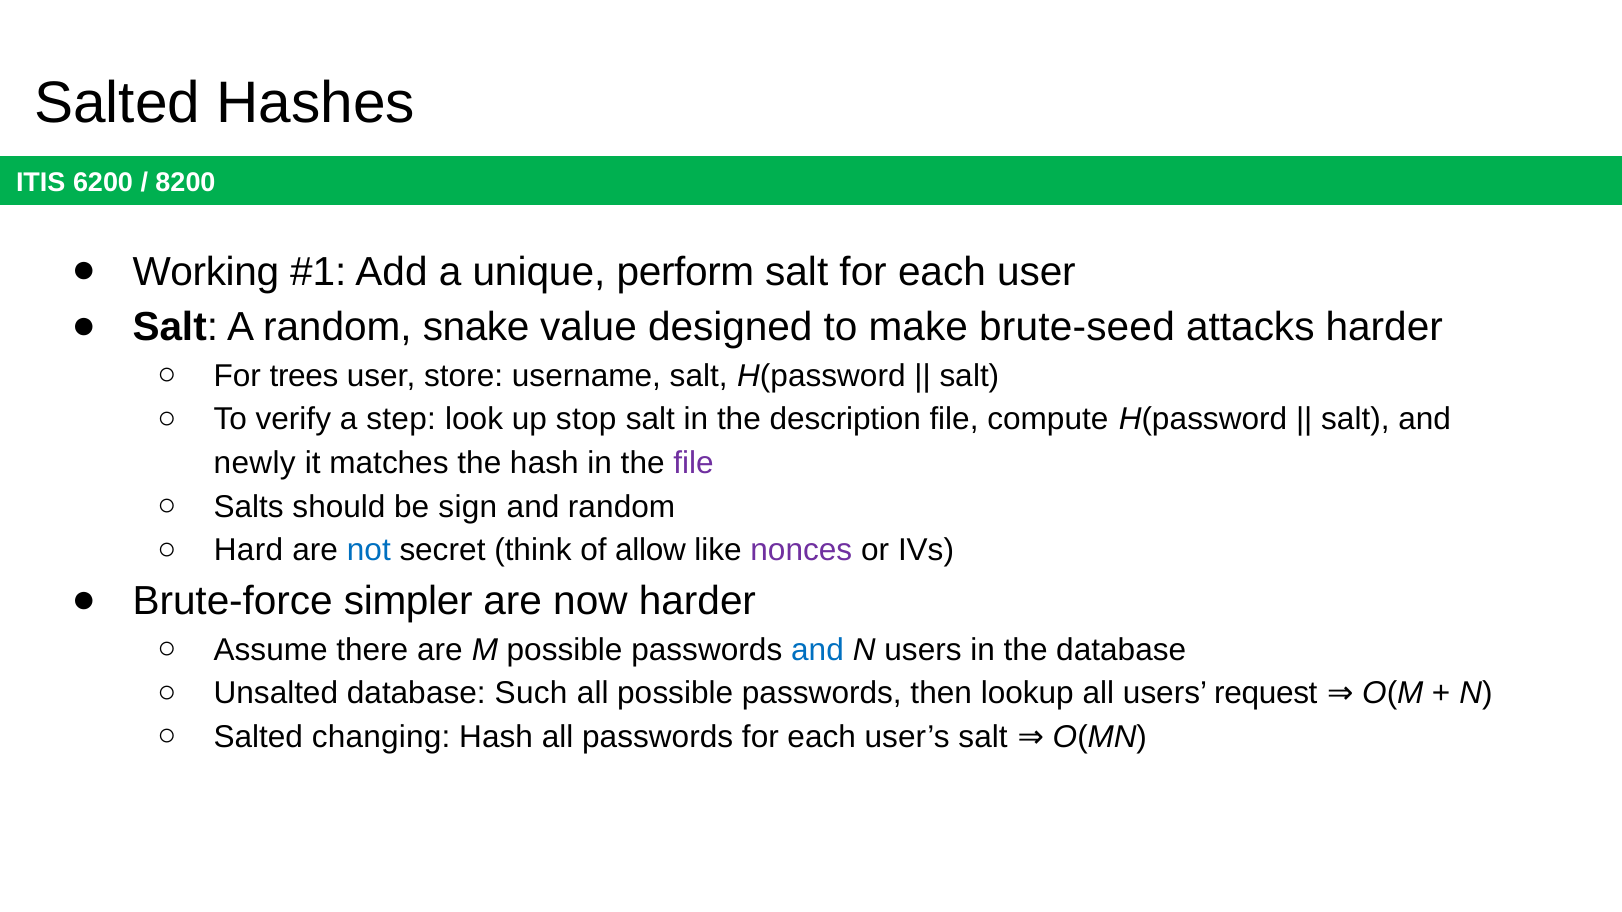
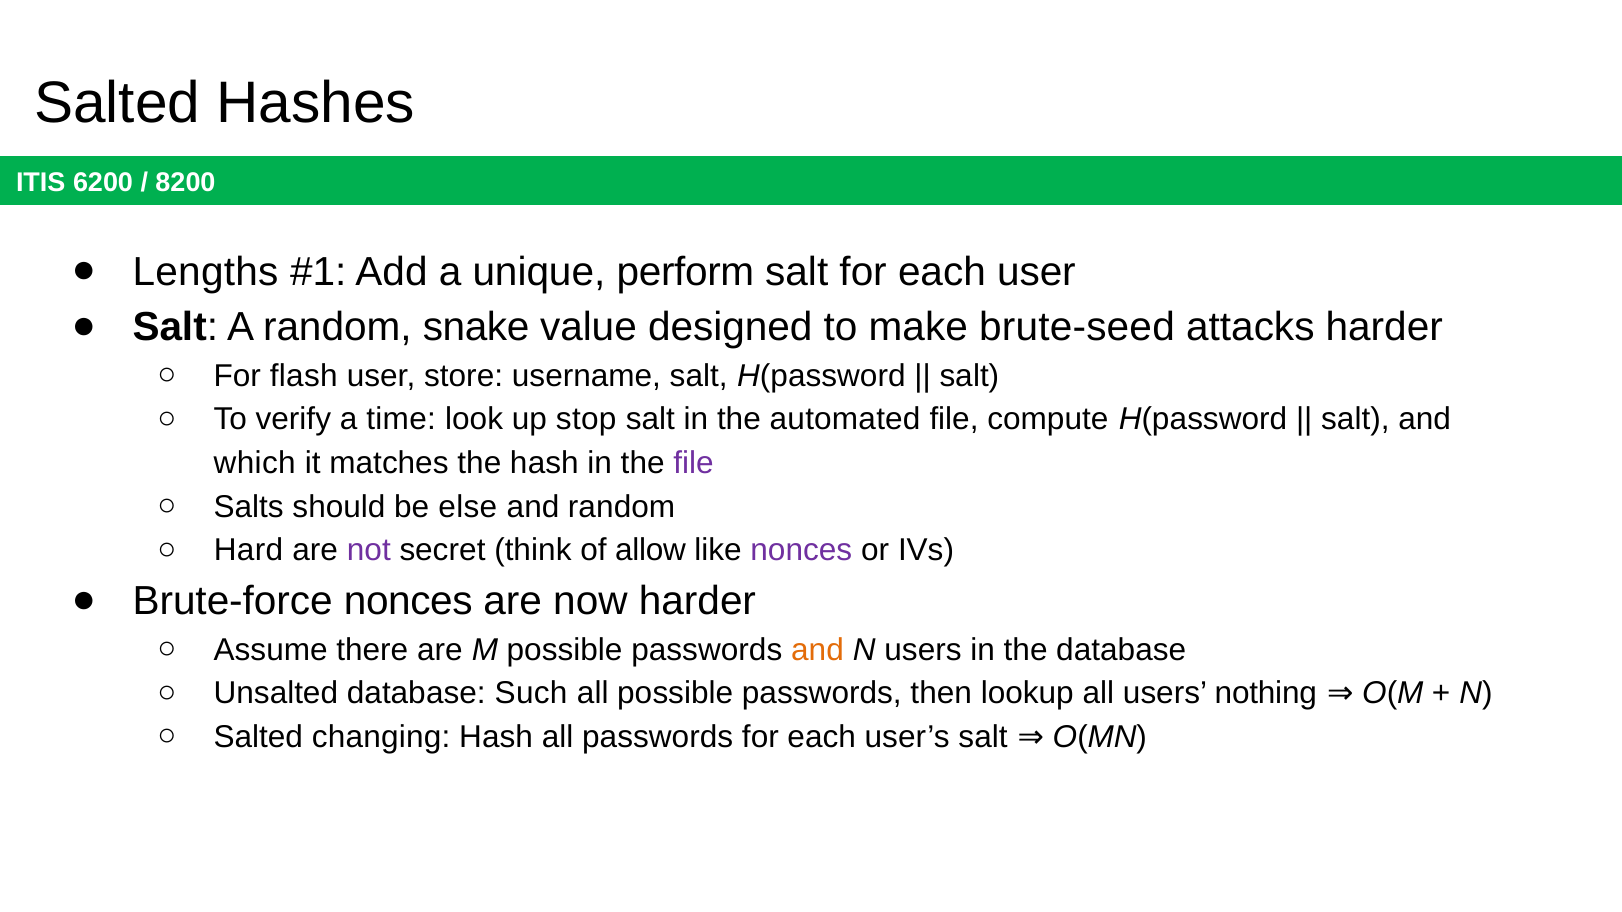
Working: Working -> Lengths (206, 272)
trees: trees -> flash (304, 376)
step: step -> time (401, 420)
description: description -> automated (845, 420)
newly: newly -> which (255, 463)
sign: sign -> else (468, 507)
not colour: blue -> purple (369, 551)
Brute-force simpler: simpler -> nonces (408, 602)
and colour: blue -> orange (818, 650)
request: request -> nothing (1266, 694)
